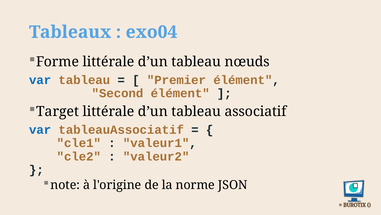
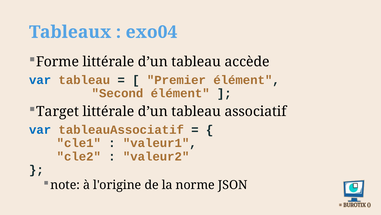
nœuds: nœuds -> accède (247, 62)
